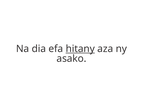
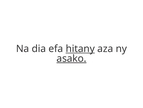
asako underline: none -> present (71, 58)
